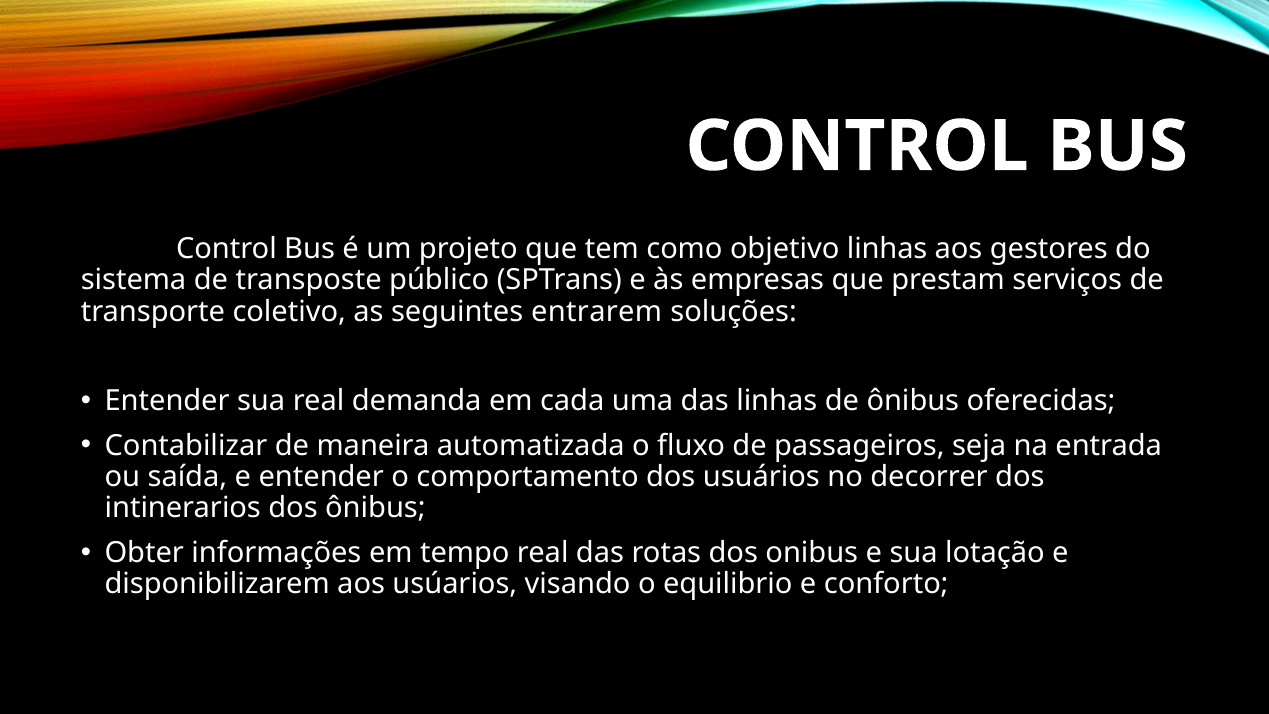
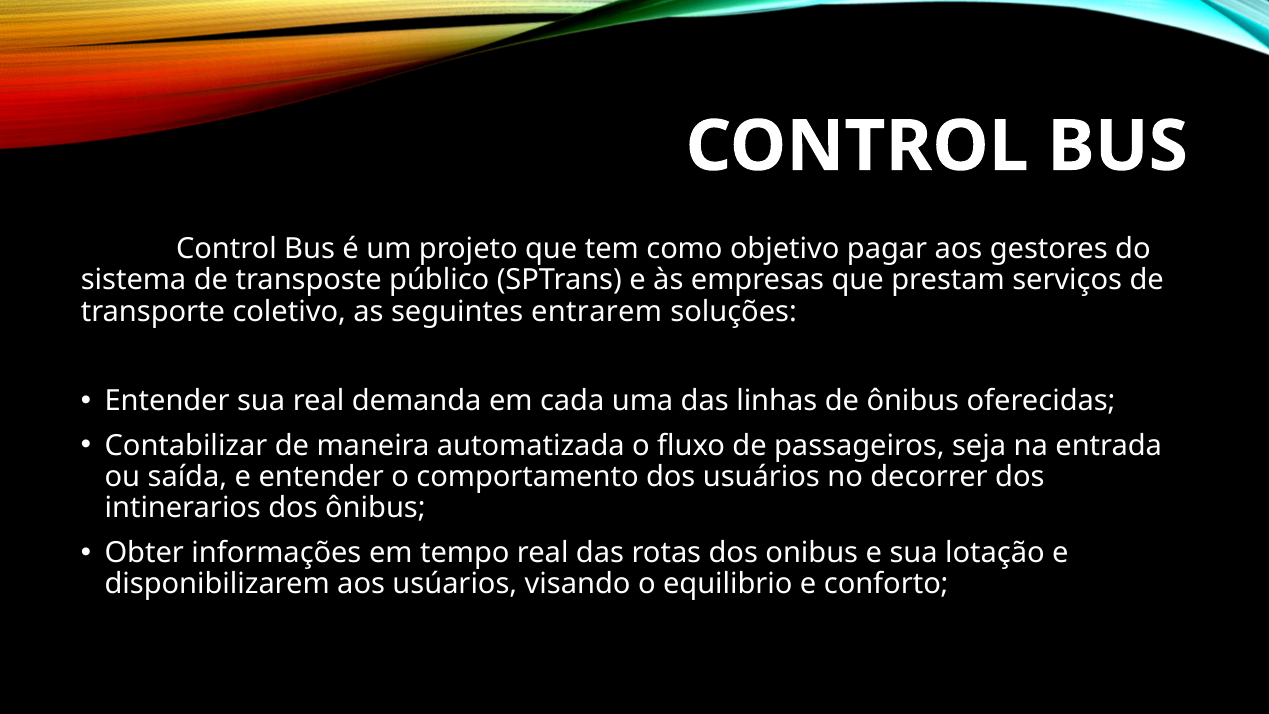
objetivo linhas: linhas -> pagar (887, 249)
